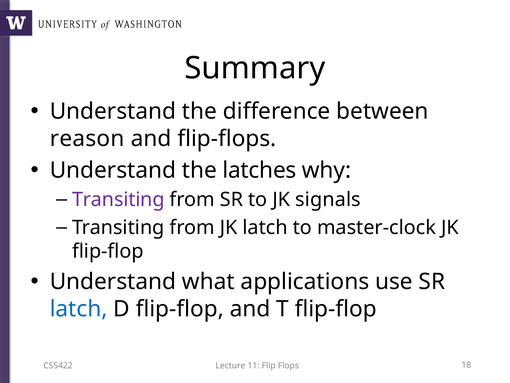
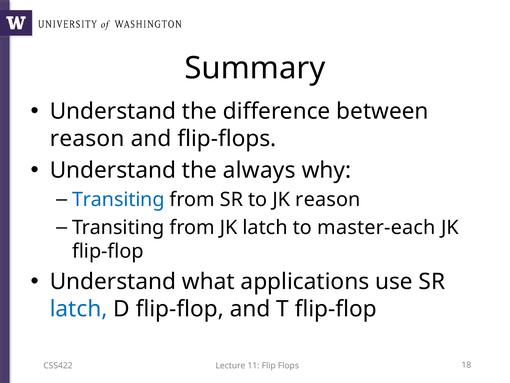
latches: latches -> always (259, 170)
Transiting colour: purple -> blue (118, 199)
JK signals: signals -> reason (328, 199)
master-clock: master-clock -> master-each (376, 227)
